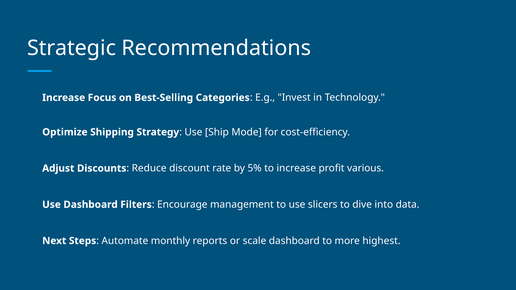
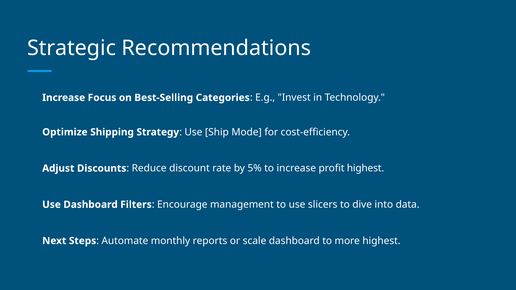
profit various: various -> highest (366, 168)
